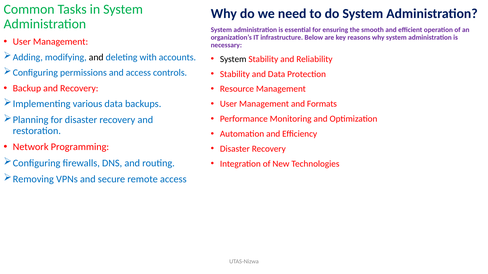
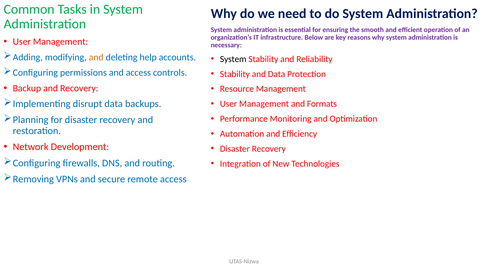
and colour: black -> orange (96, 57)
with: with -> help (148, 57)
various: various -> disrupt (87, 104)
Programming: Programming -> Development (80, 147)
